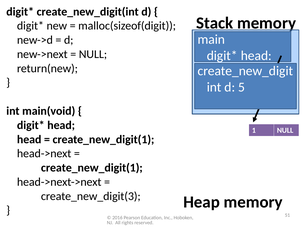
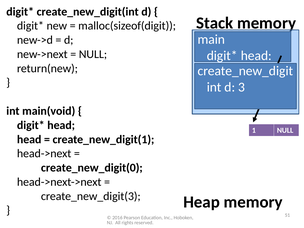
5: 5 -> 3 (242, 87)
create_new_digit(1: create_new_digit(1 -> create_new_digit(0 (92, 168)
